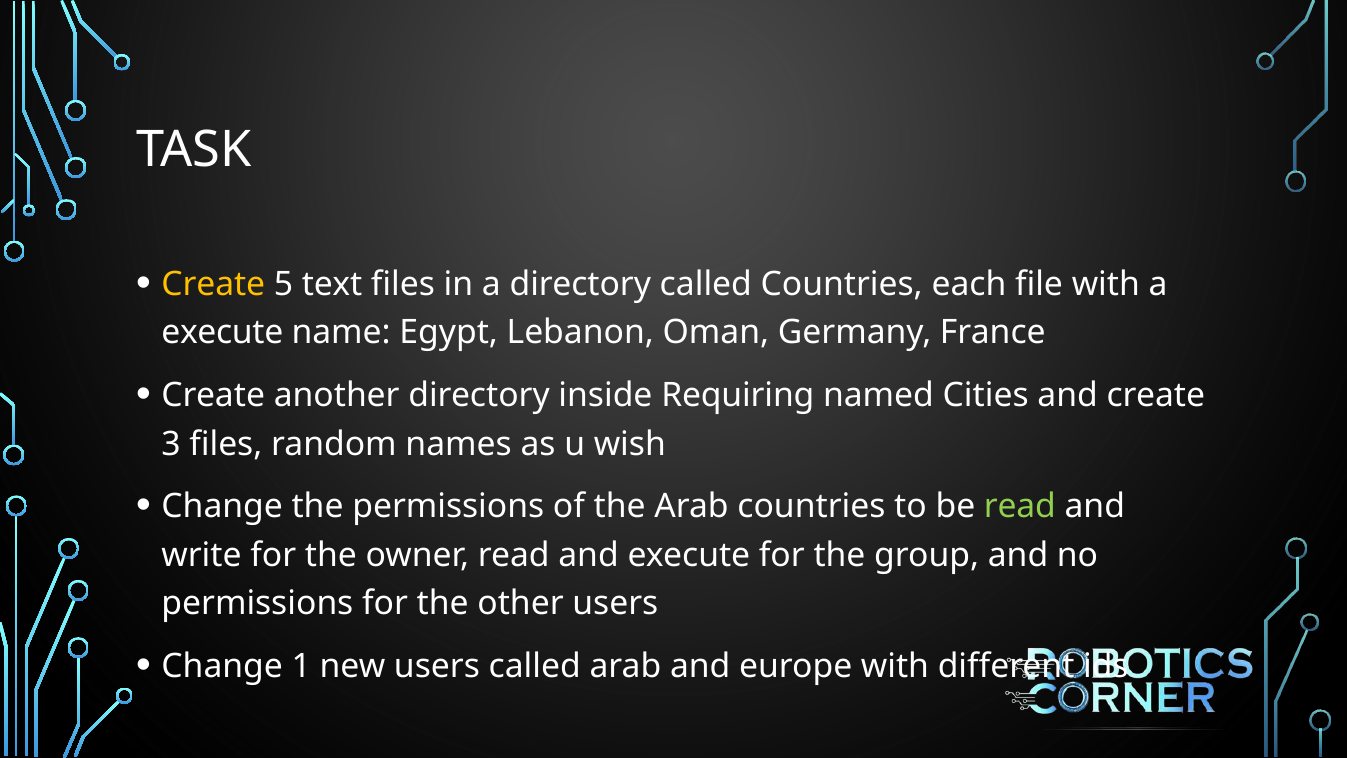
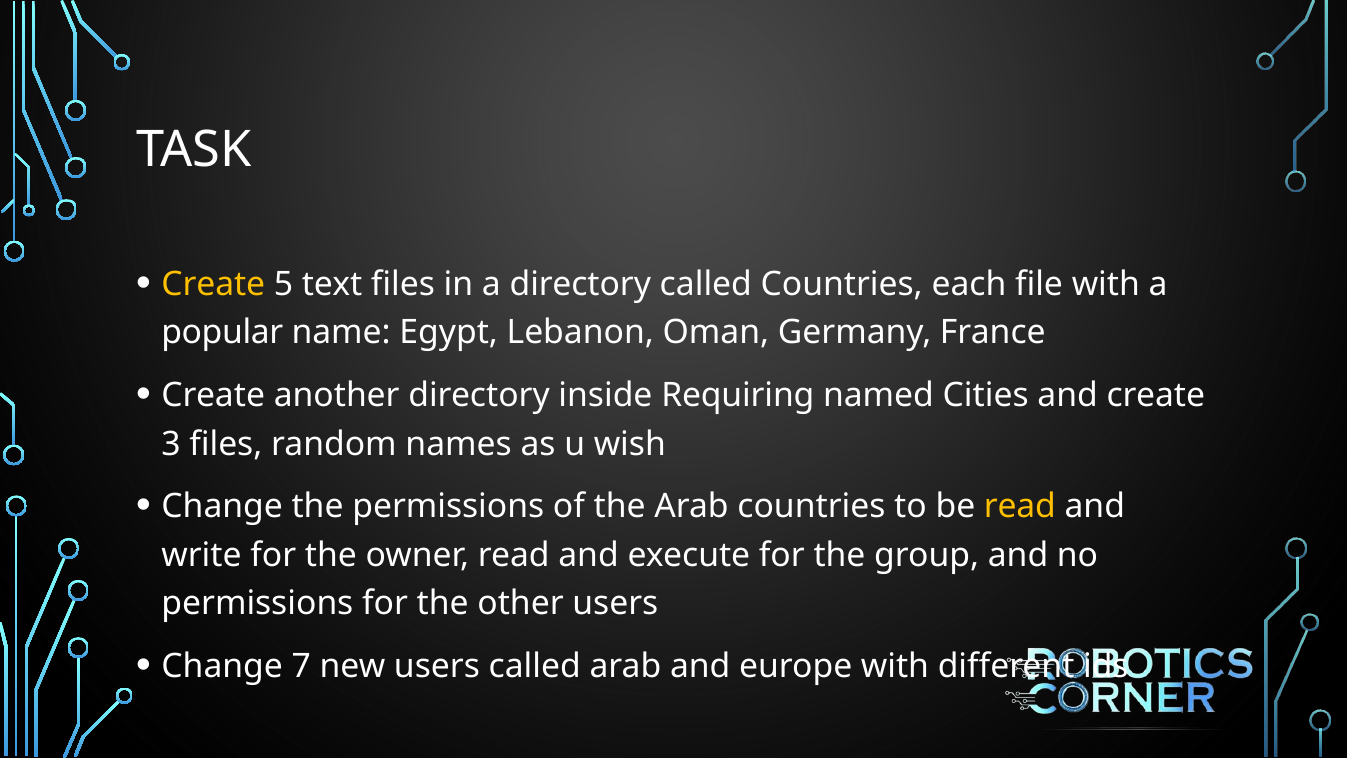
execute: execute -> popular (222, 333)
read colour: light green -> yellow (1020, 506)
1: 1 -> 7 (301, 666)
